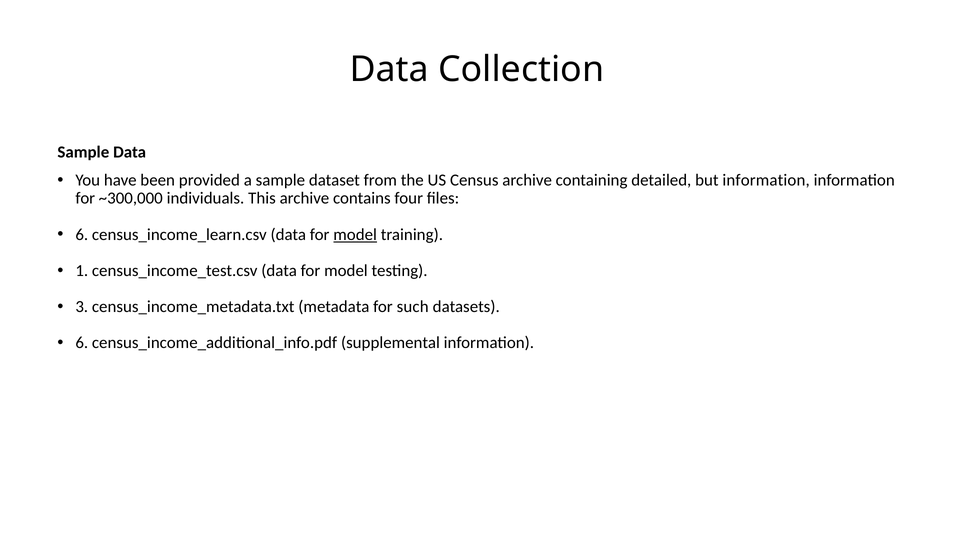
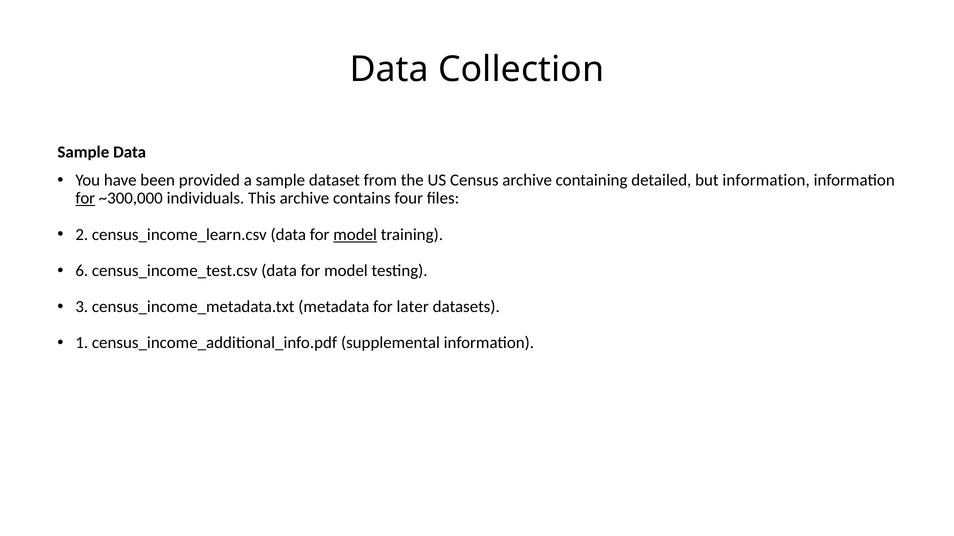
for underline: none -> present (85, 199)
6: 6 -> 2 (82, 235)
1: 1 -> 6 (82, 271)
such: such -> later (413, 307)
6: 6 -> 1 (82, 343)
